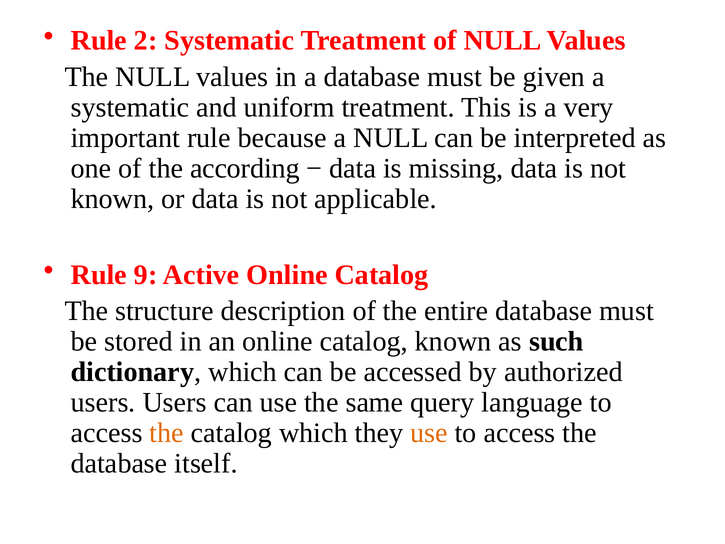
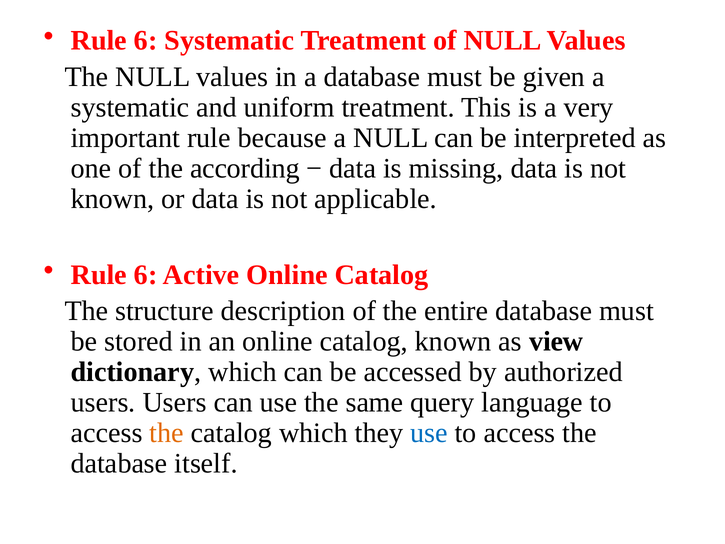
2: 2 -> 6 (146, 41)
9: 9 -> 6 (146, 275)
such: such -> view (556, 341)
use colour: orange -> blue (429, 433)
